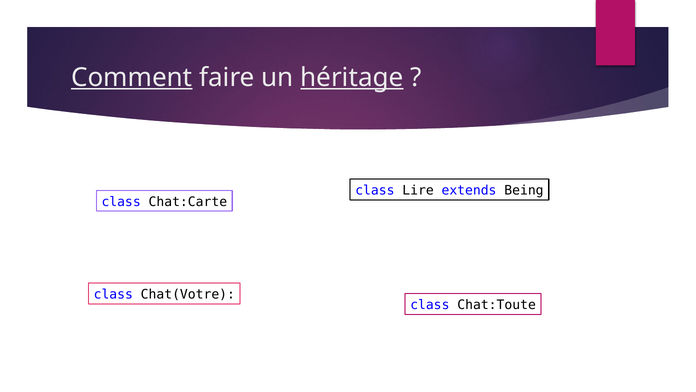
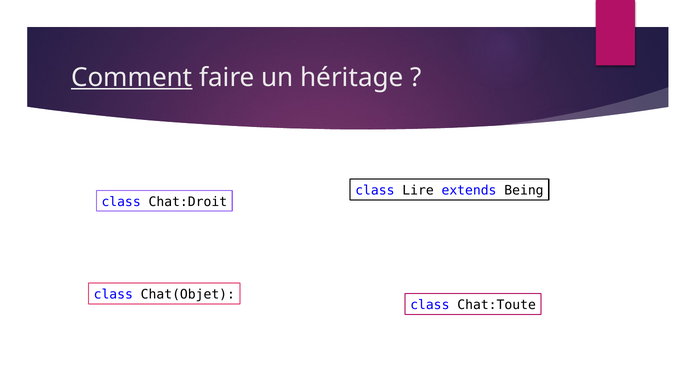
héritage underline: present -> none (352, 78)
Chat:Carte: Chat:Carte -> Chat:Droit (188, 201)
Chat(Votre: Chat(Votre -> Chat(Objet (188, 294)
